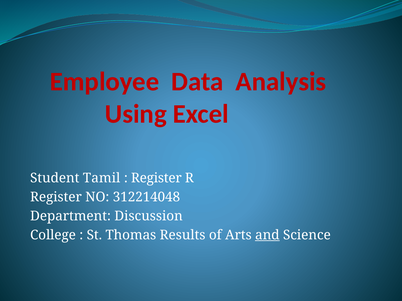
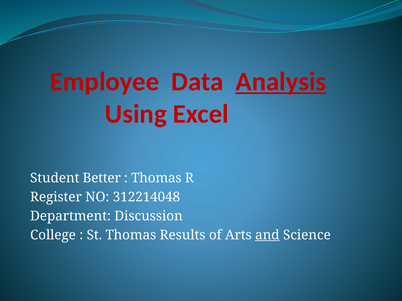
Analysis underline: none -> present (281, 82)
Tamil: Tamil -> Better (102, 178)
Register: Register -> Thomas (156, 178)
